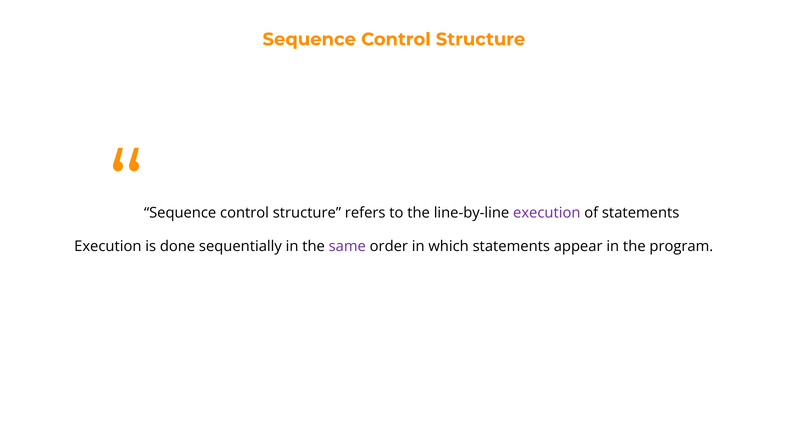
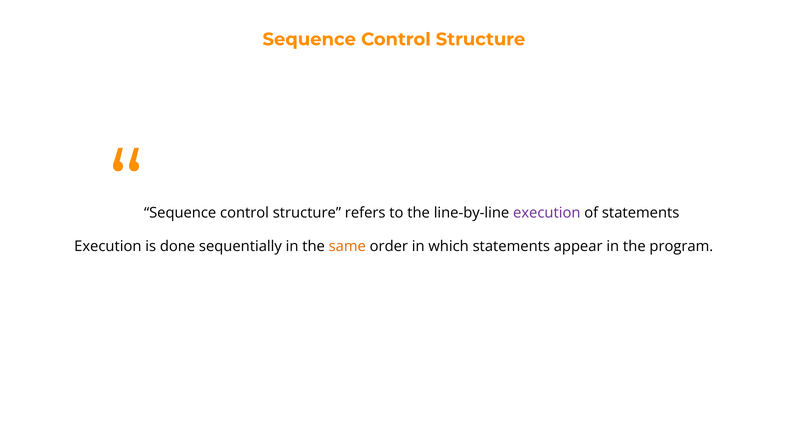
same colour: purple -> orange (347, 247)
